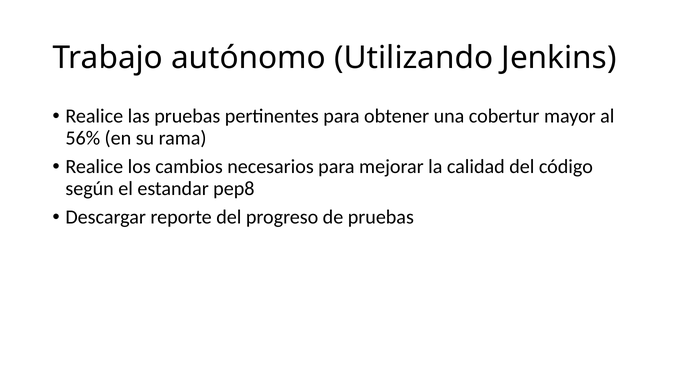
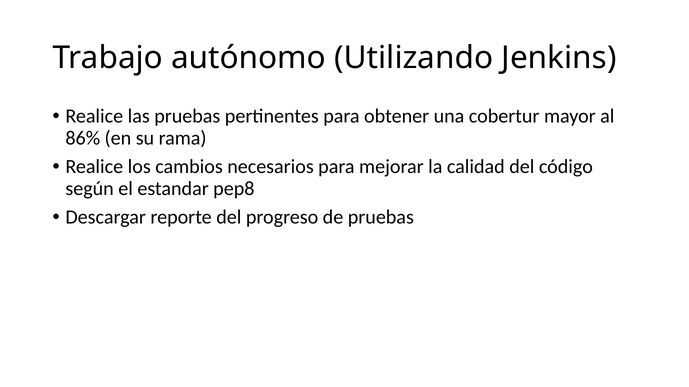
56%: 56% -> 86% (83, 138)
